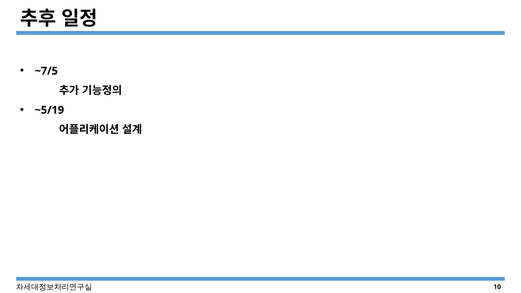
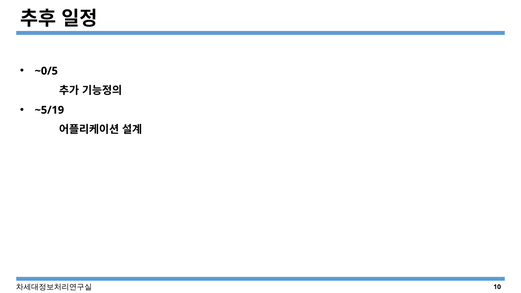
~7/5: ~7/5 -> ~0/5 (46, 71)
